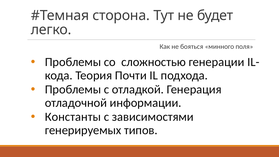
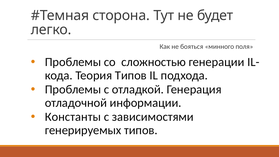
Теория Почти: Почти -> Типов (131, 75)
